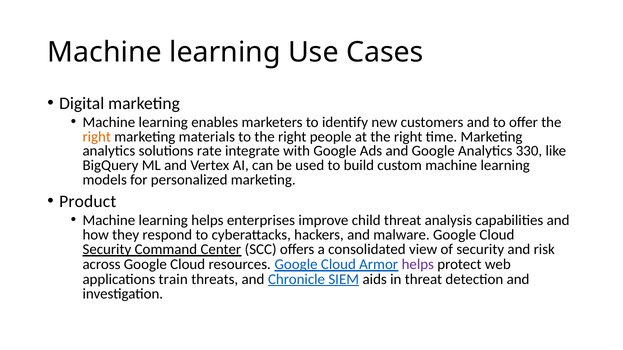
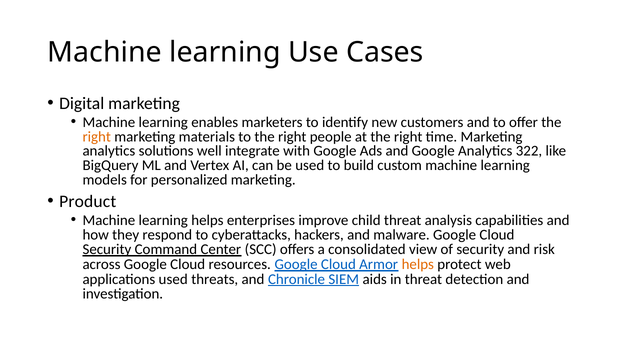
rate: rate -> well (209, 151)
330: 330 -> 322 (529, 151)
helps colour: purple -> orange (418, 265)
applications train: train -> used (173, 279)
